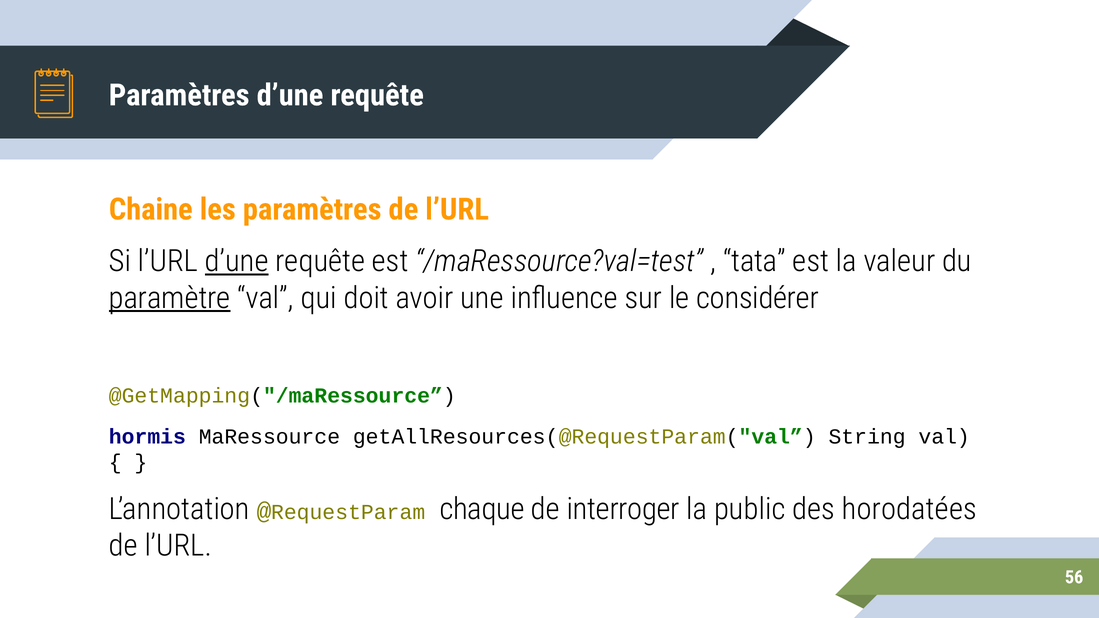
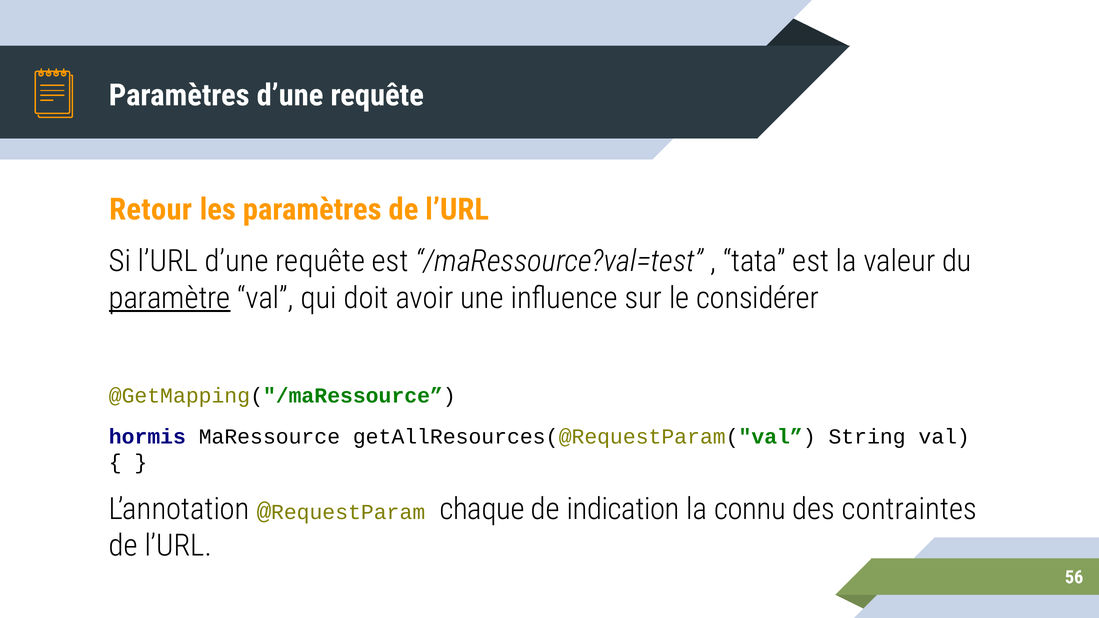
Chaine: Chaine -> Retour (151, 210)
d’une underline: present -> none (237, 261)
interroger: interroger -> indication (623, 509)
public: public -> connu (750, 509)
horodatées: horodatées -> contraintes (909, 509)
